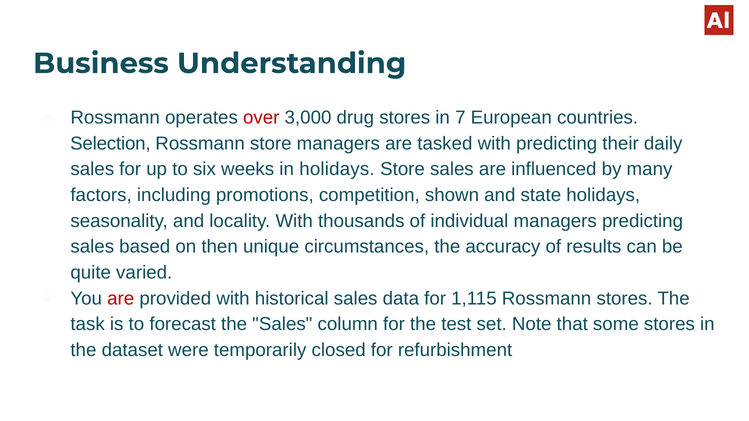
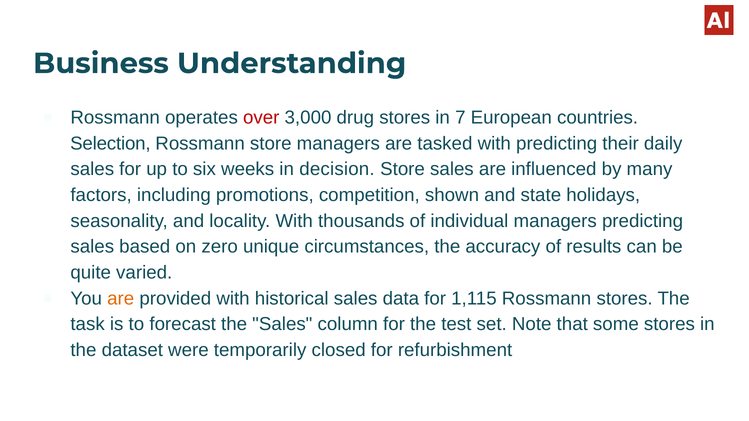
in holidays: holidays -> decision (337, 169)
then: then -> zero (220, 247)
are colour: red -> orange (121, 299)
